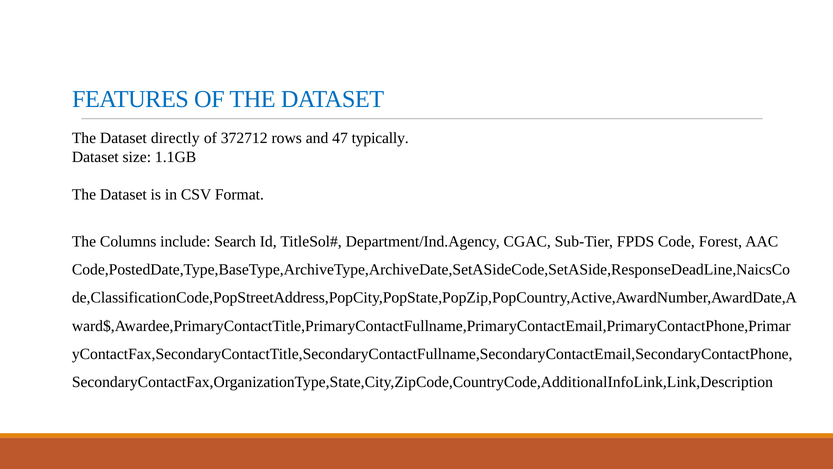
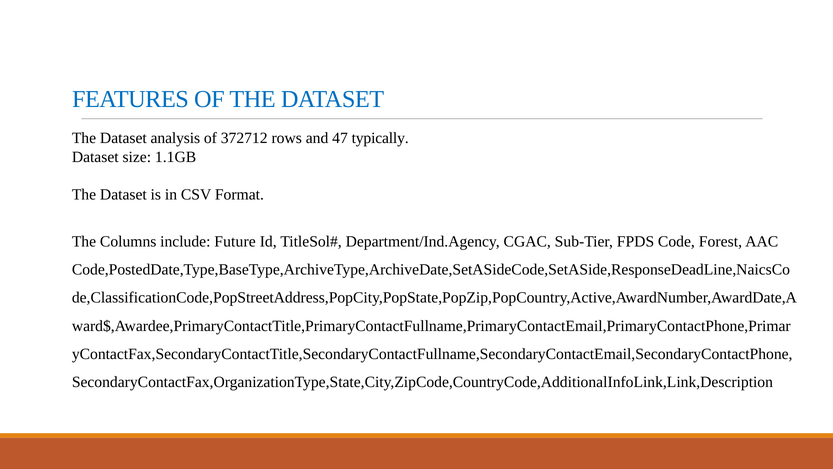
directly: directly -> analysis (175, 138)
Search: Search -> Future (235, 241)
